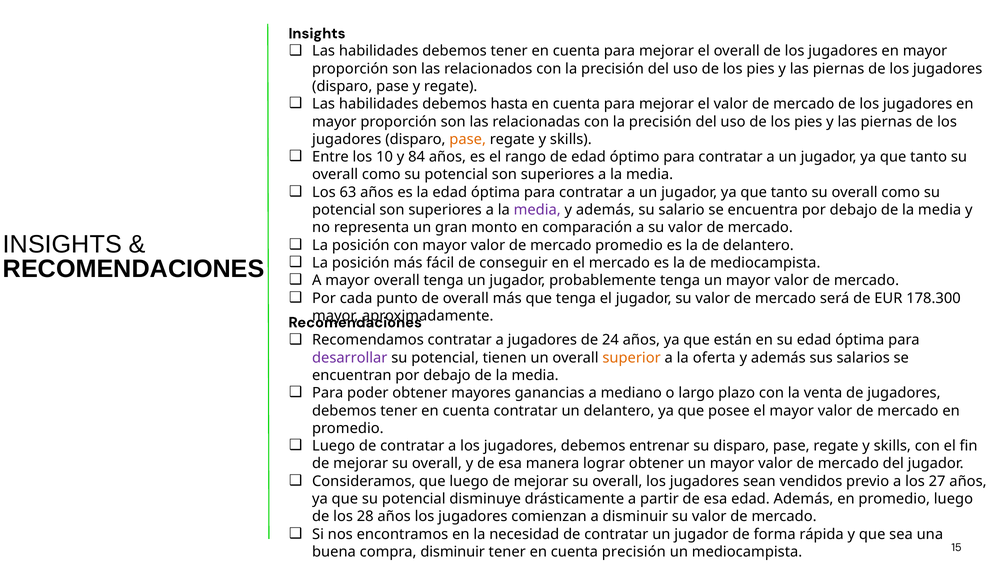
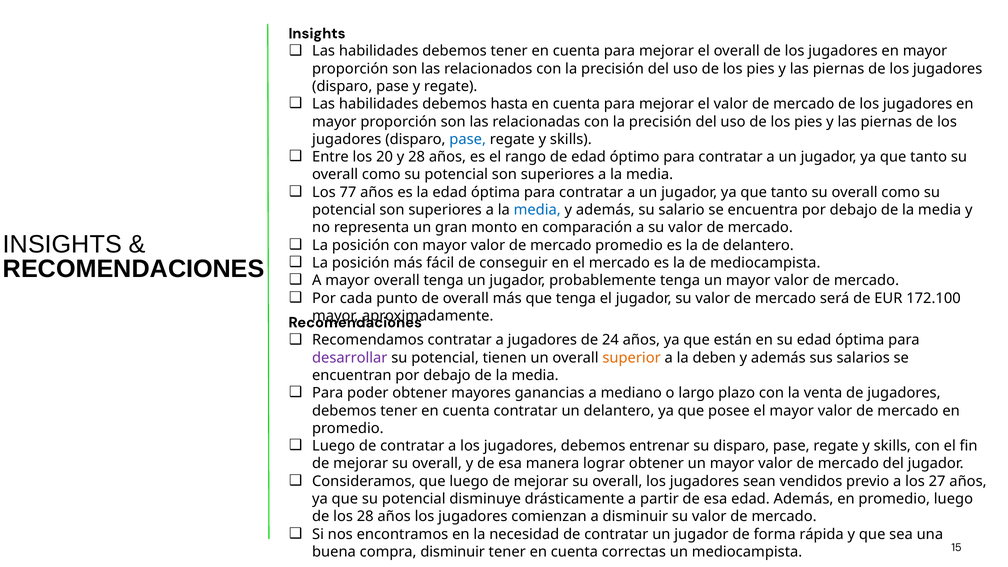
pase colour: orange -> blue (468, 139)
10: 10 -> 20 (385, 157)
y 84: 84 -> 28 (417, 157)
63: 63 -> 77 (348, 192)
media colour: purple -> blue (537, 210)
178.300: 178.300 -> 172.100 (934, 298)
oferta: oferta -> deben (714, 358)
cuenta precisión: precisión -> correctas (634, 552)
